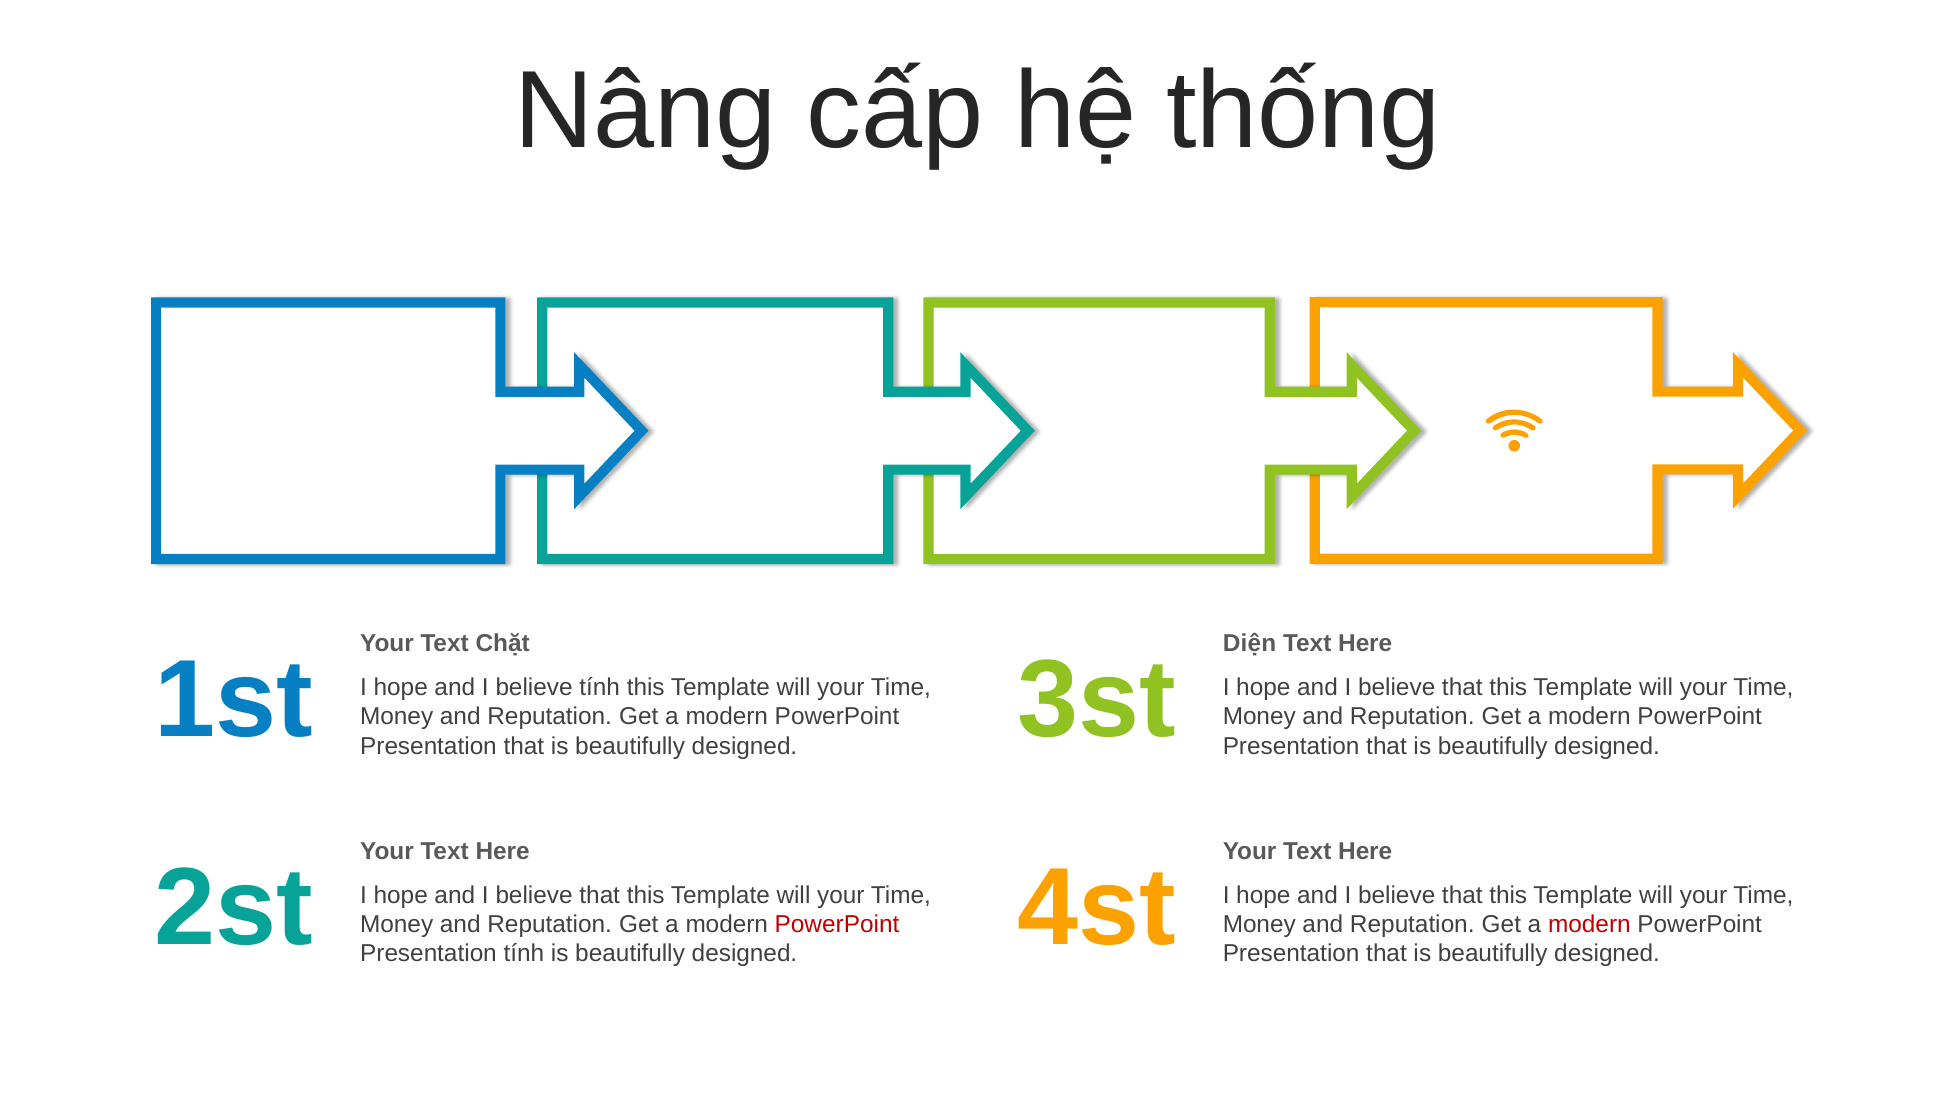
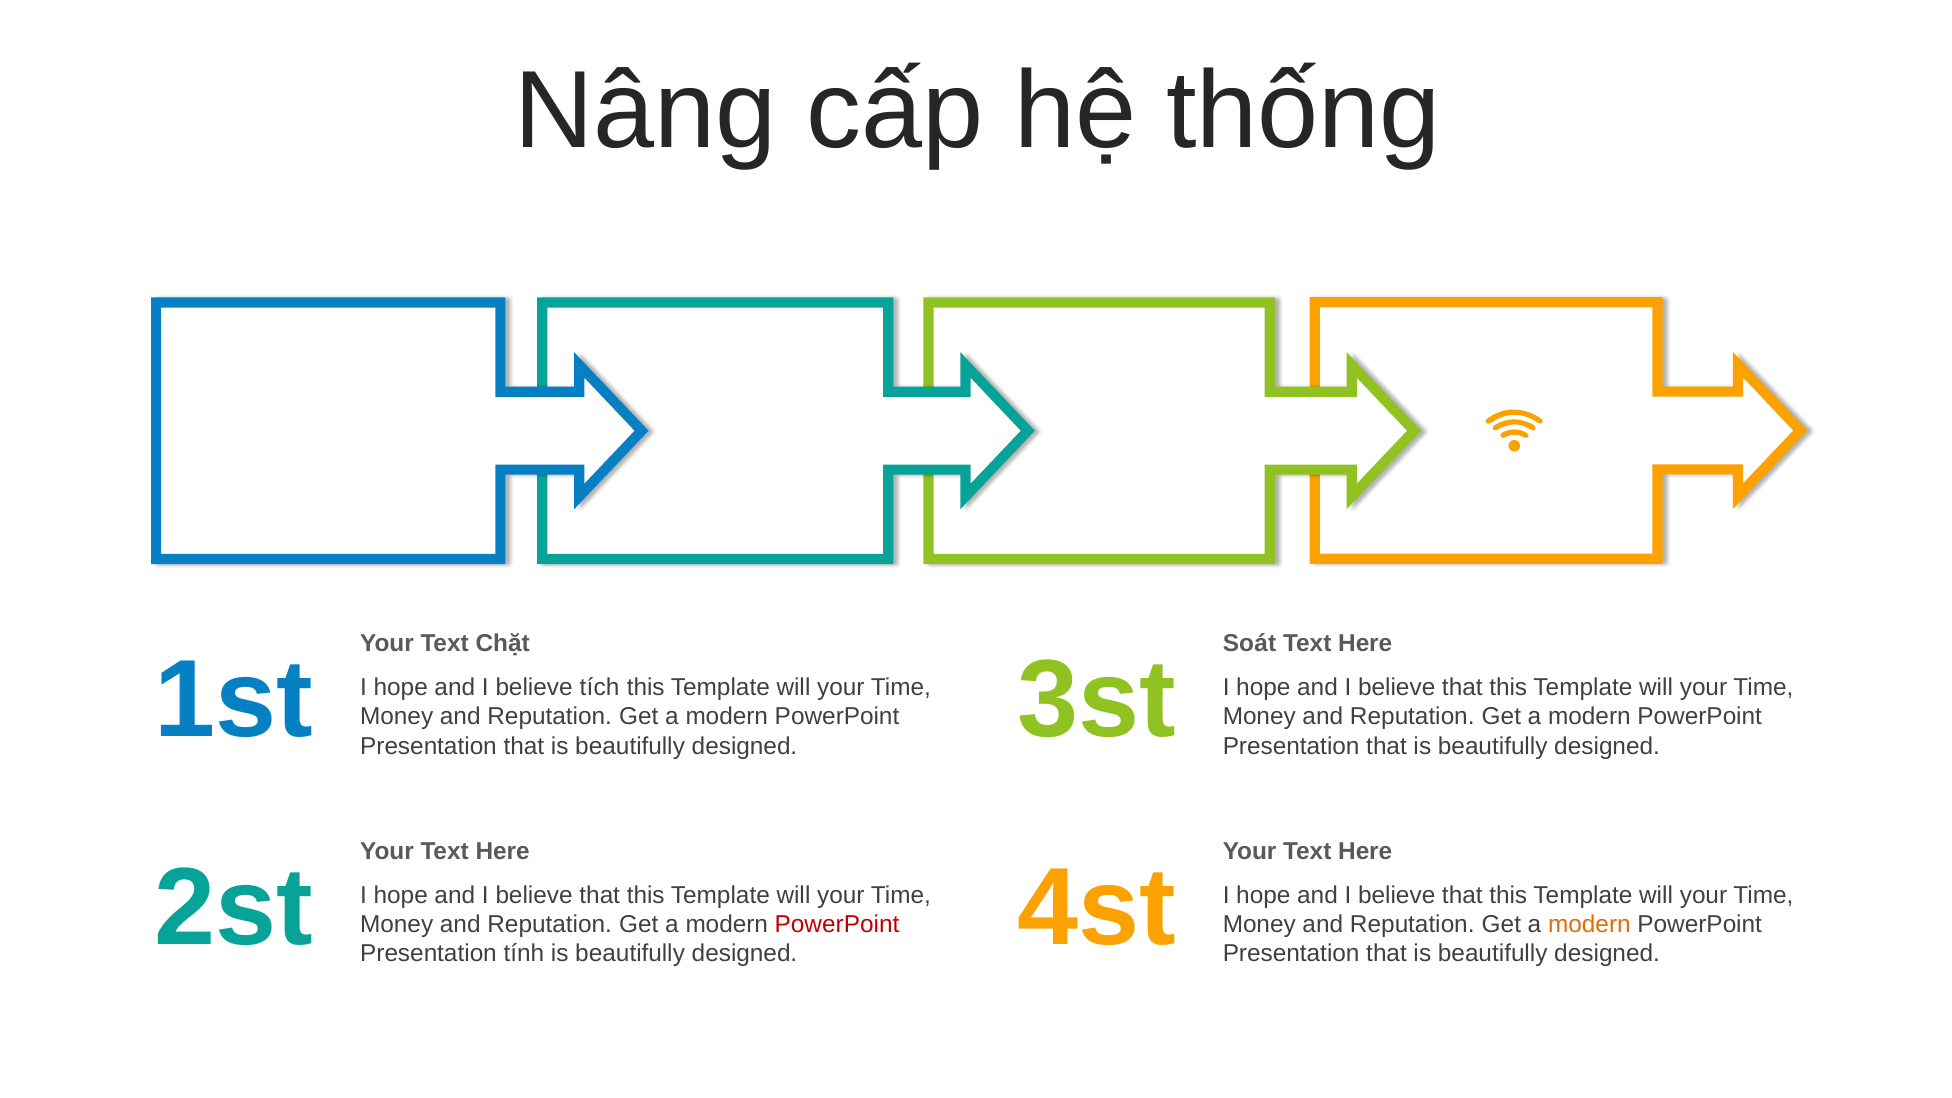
Diện: Diện -> Soát (1249, 643)
believe tính: tính -> tích (600, 688)
modern colour: red -> orange (1589, 925)
